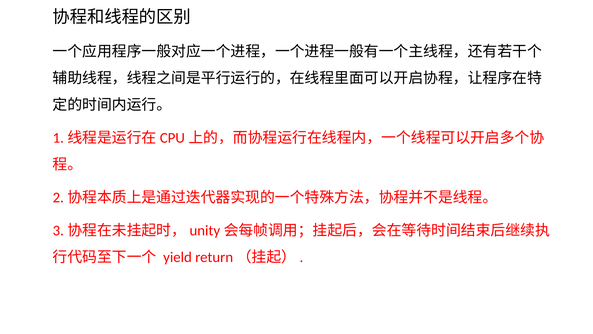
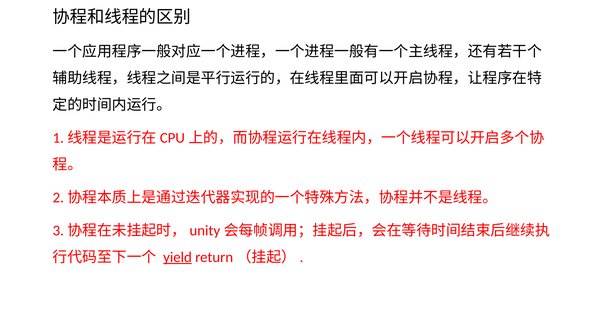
yield underline: none -> present (178, 257)
